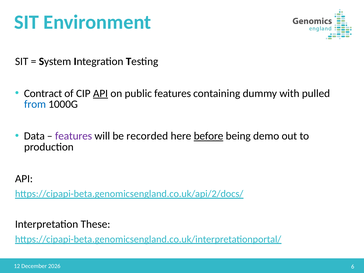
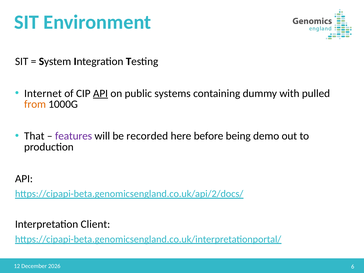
Contract: Contract -> Internet (43, 93)
public features: features -> systems (173, 93)
from colour: blue -> orange (35, 104)
Data: Data -> That (34, 136)
before underline: present -> none (209, 136)
These: These -> Client (95, 224)
